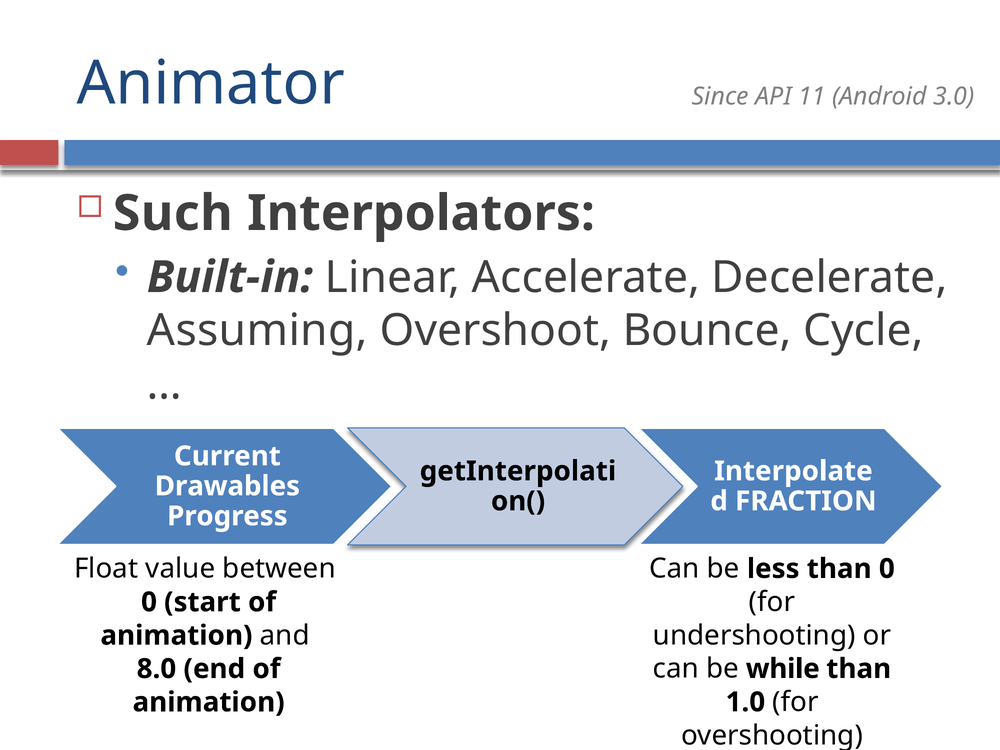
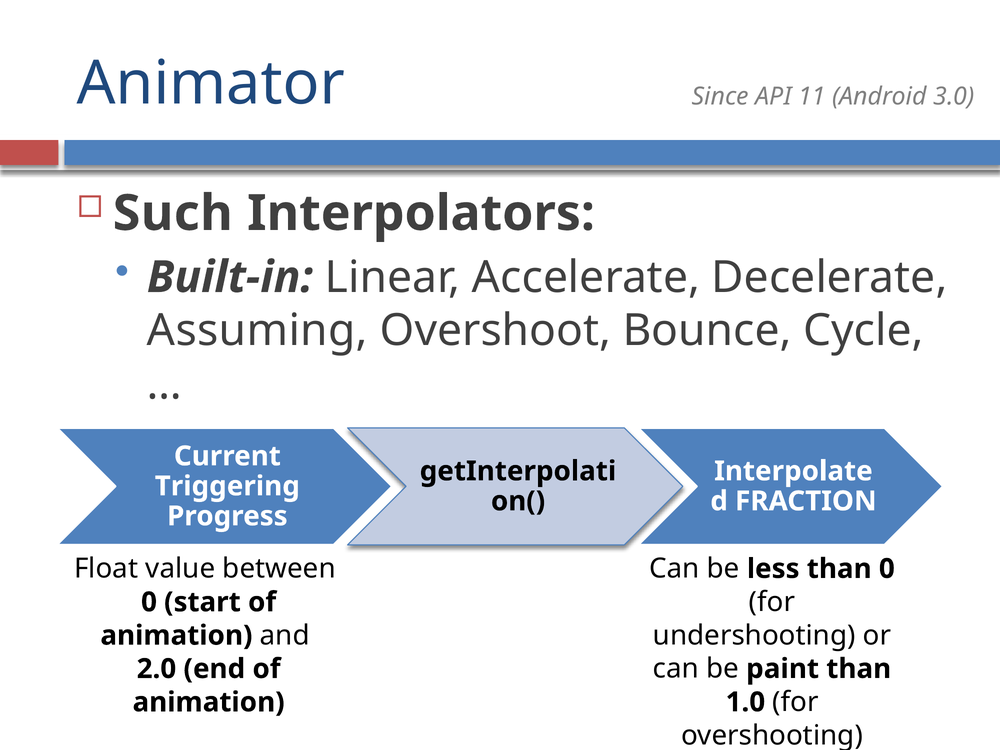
Drawables: Drawables -> Triggering (227, 486)
while: while -> paint (783, 669)
8.0: 8.0 -> 2.0 (156, 669)
